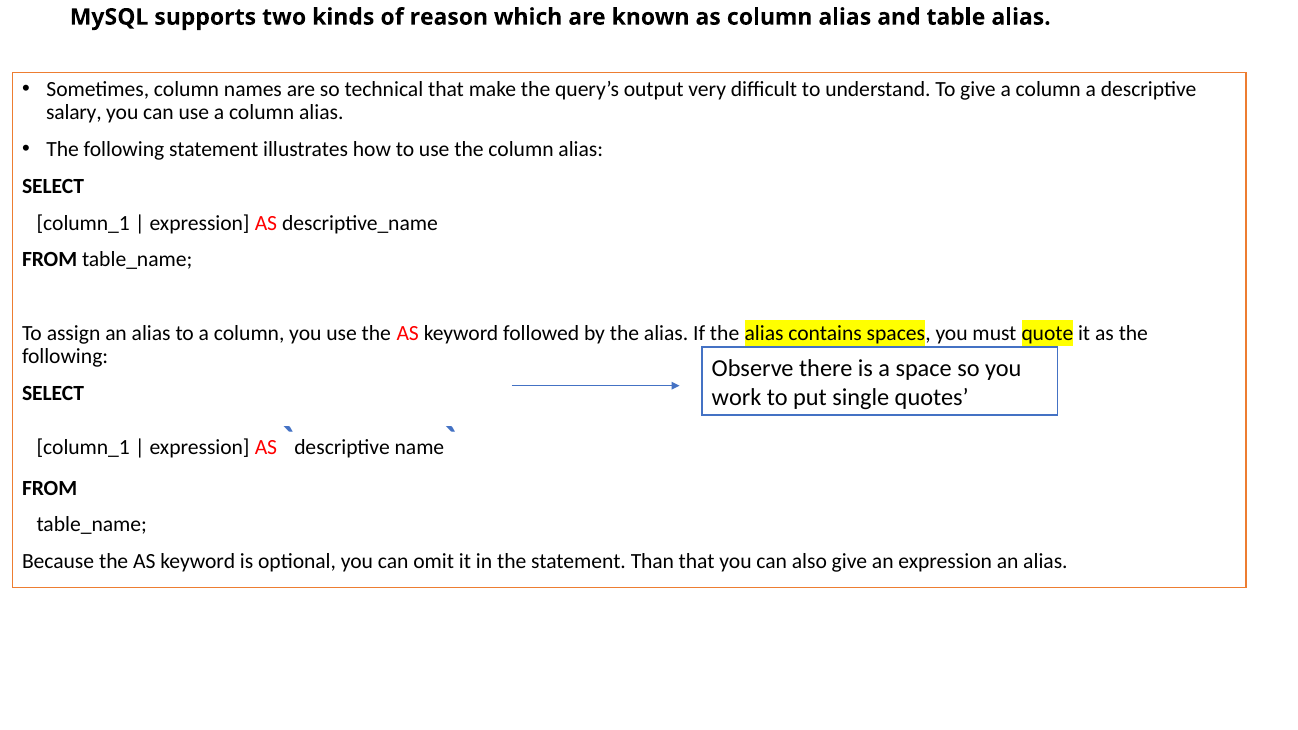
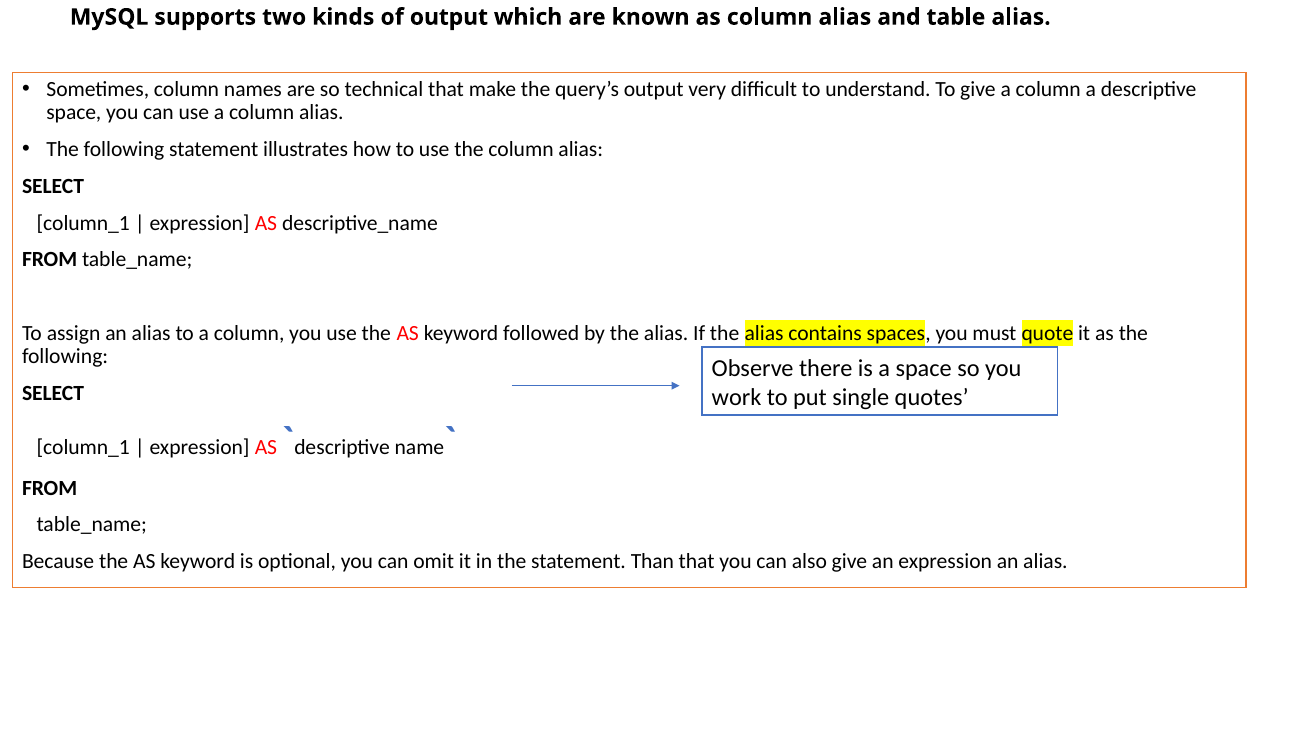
of reason: reason -> output (449, 17)
salary: salary -> space (74, 112)
